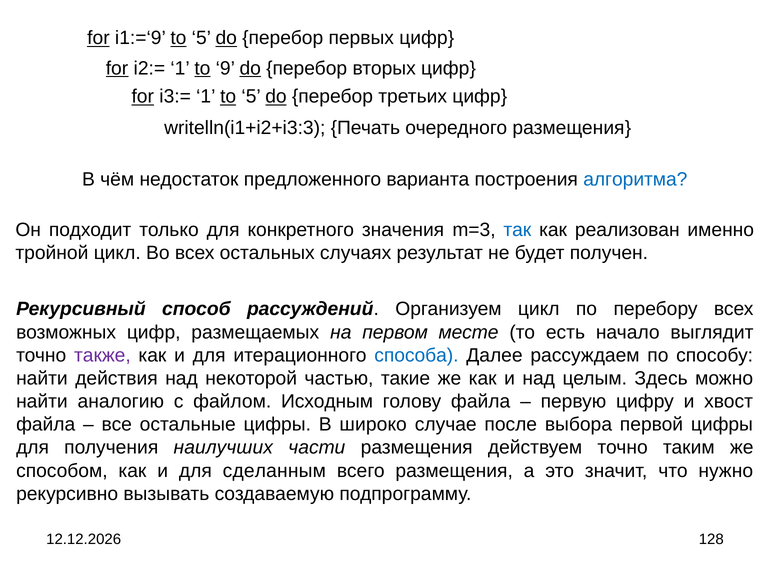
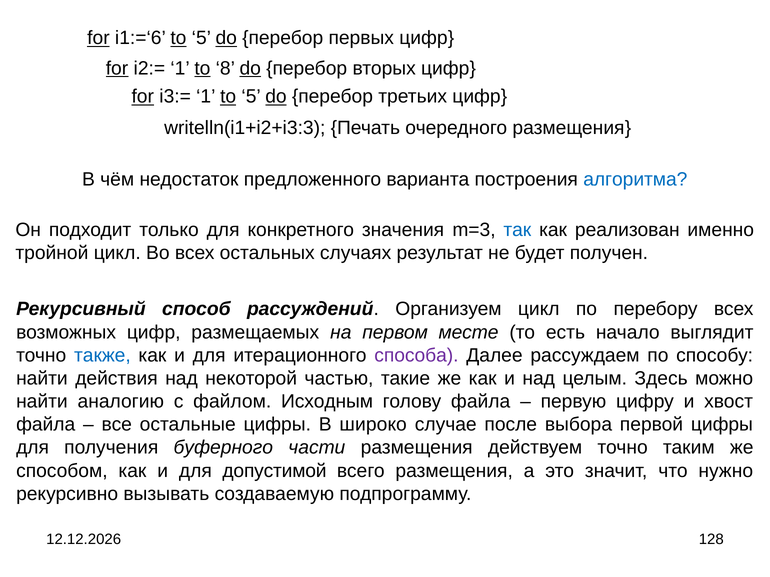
i1:=‘9: i1:=‘9 -> i1:=‘6 (140, 38)
9: 9 -> 8 (225, 68)
также colour: purple -> blue (102, 356)
способа colour: blue -> purple (416, 356)
наилучших: наилучших -> буферного (223, 448)
сделанным: сделанным -> допустимой (275, 471)
